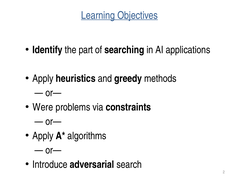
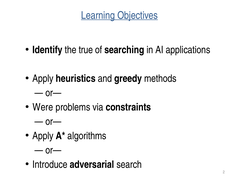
part: part -> true (86, 50)
